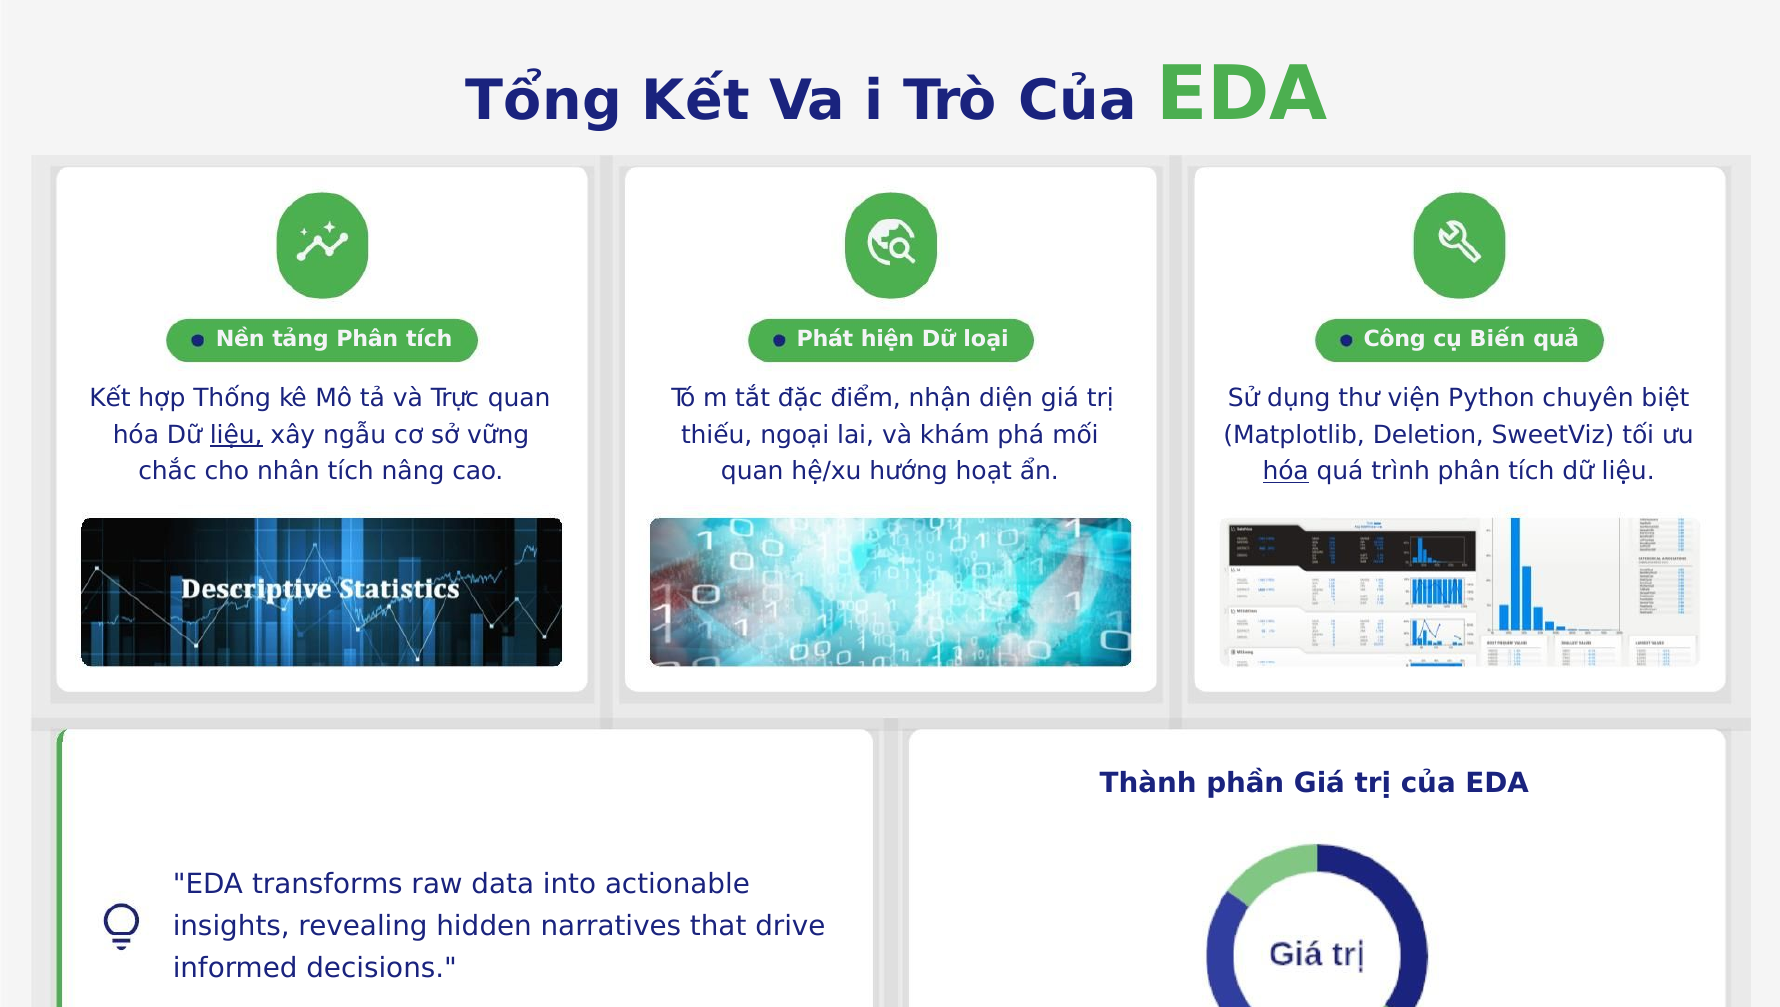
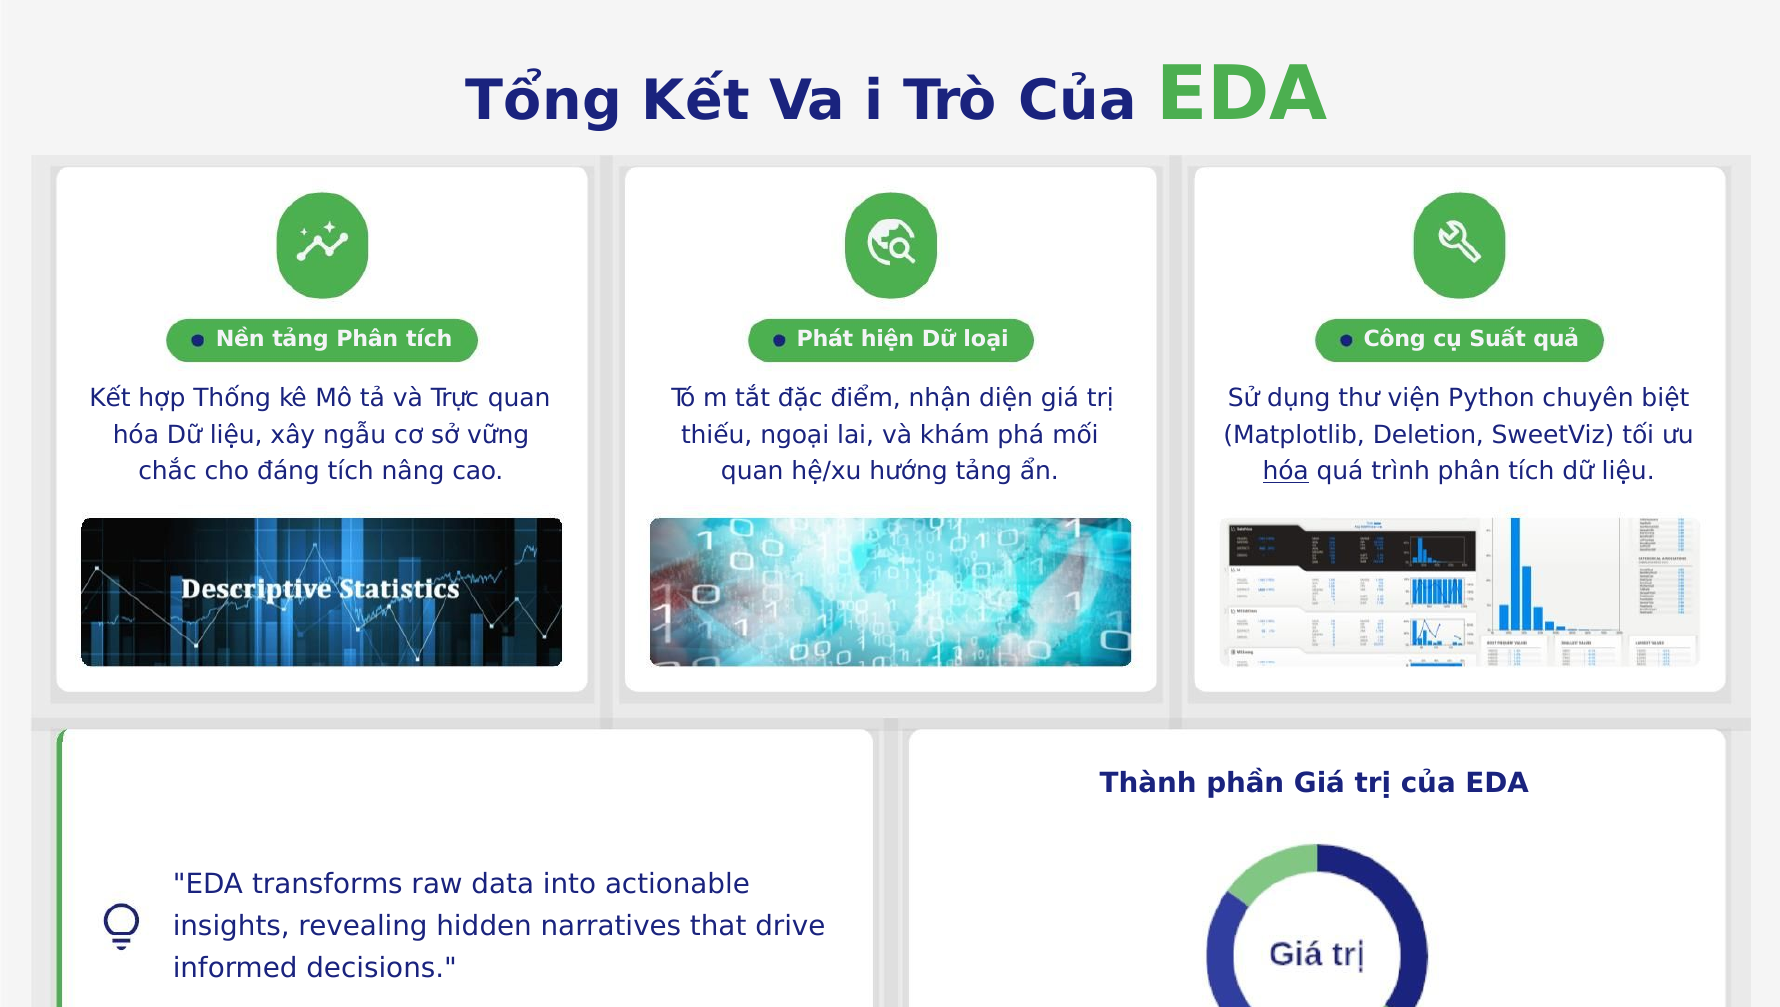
Biến: Biến -> Suất (1498, 339)
liệu underline: present -> none (236, 435)
nhân: nhân -> đáng (289, 472)
hướng hoạt: hoạt -> tảng (984, 472)
